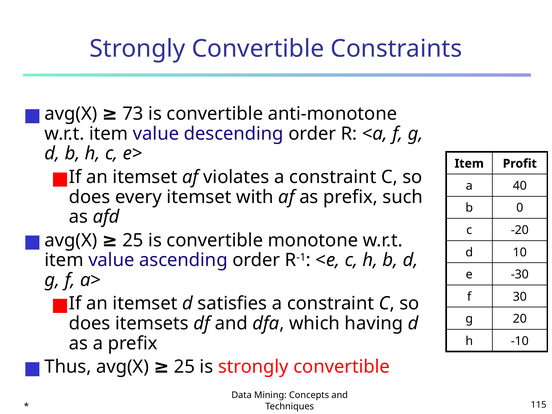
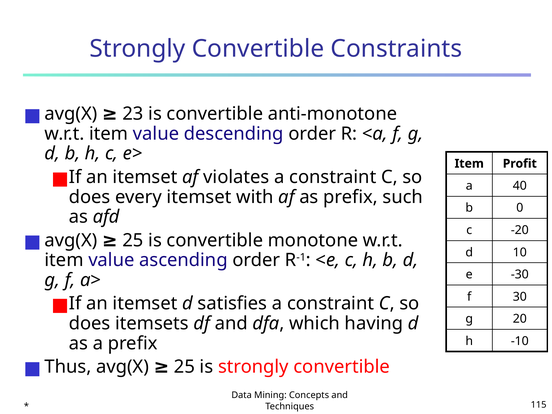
73: 73 -> 23 (133, 114)
